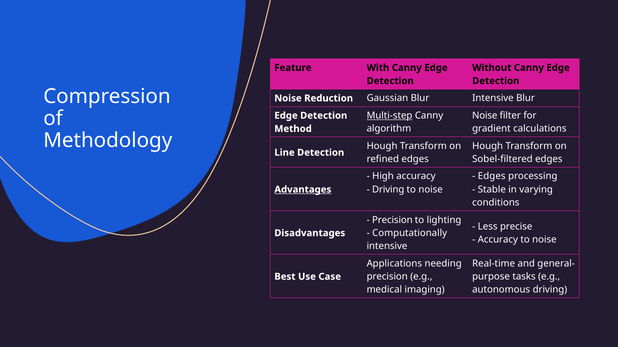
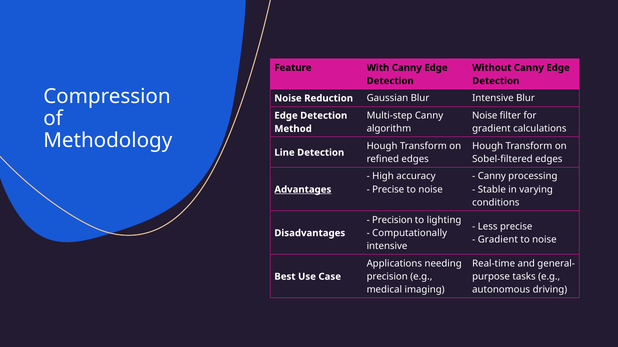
Multi-step underline: present -> none (390, 116)
Edges: Edges -> Canny (492, 177)
Driving: Driving -> Precise (388, 190)
Accuracy: Accuracy -> Gradient (498, 240)
